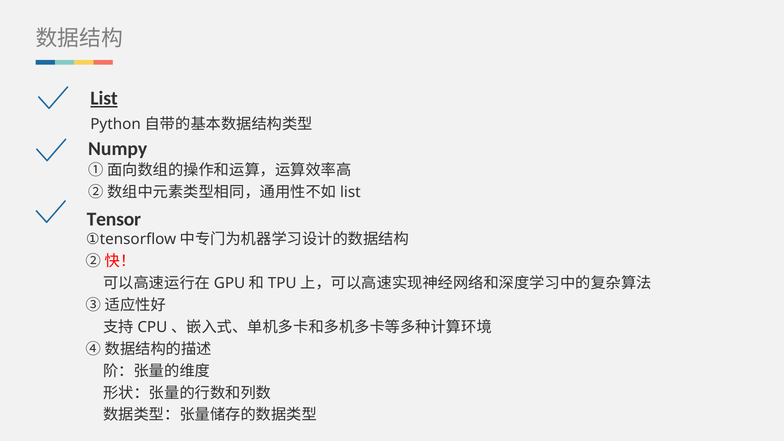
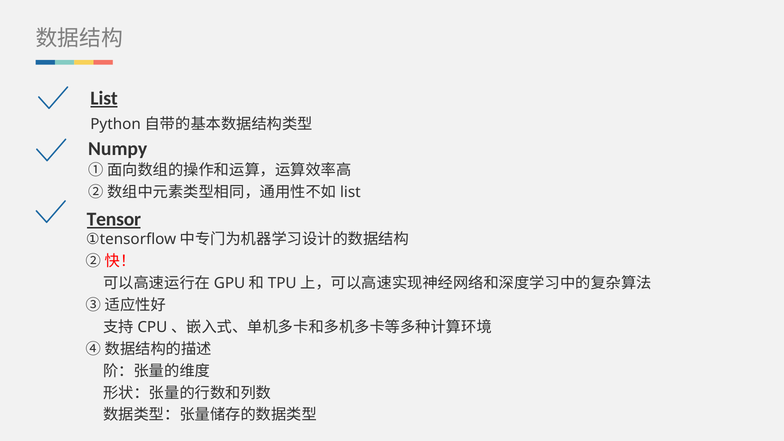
Tensor underline: none -> present (114, 219)
